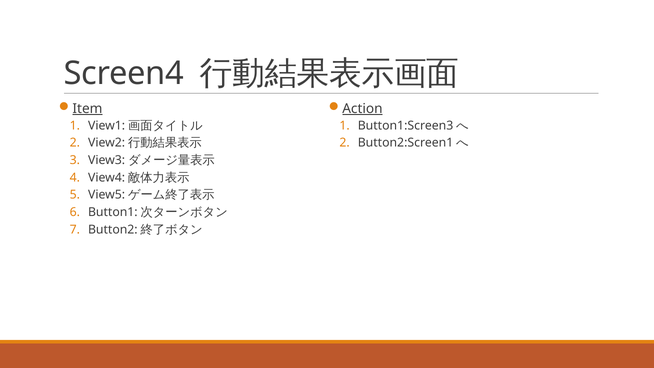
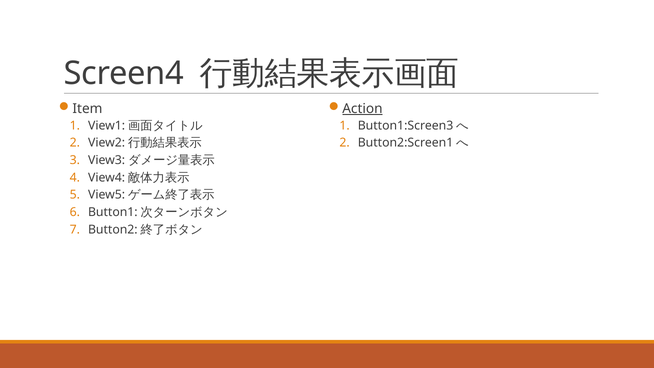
Item underline: present -> none (87, 109)
